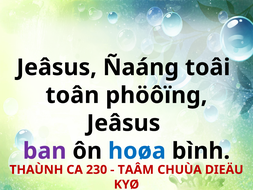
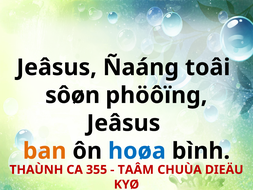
toân: toân -> sôøn (73, 95)
ban colour: purple -> orange (45, 151)
230: 230 -> 355 (97, 170)
